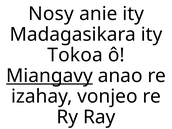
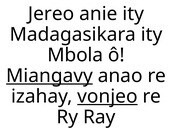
Nosy: Nosy -> Jereo (51, 14)
Tokoa: Tokoa -> Mbola (75, 55)
vonjeo underline: none -> present (107, 96)
